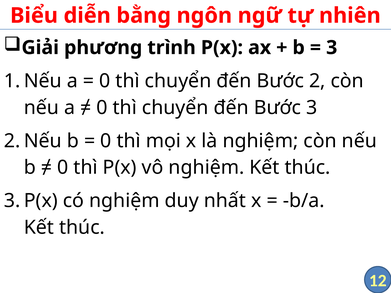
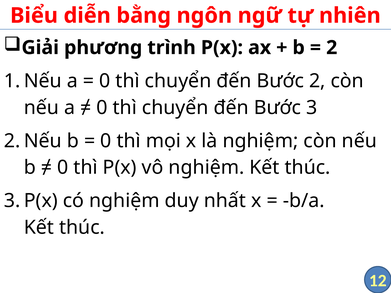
3: 3 -> 2 (332, 48)
